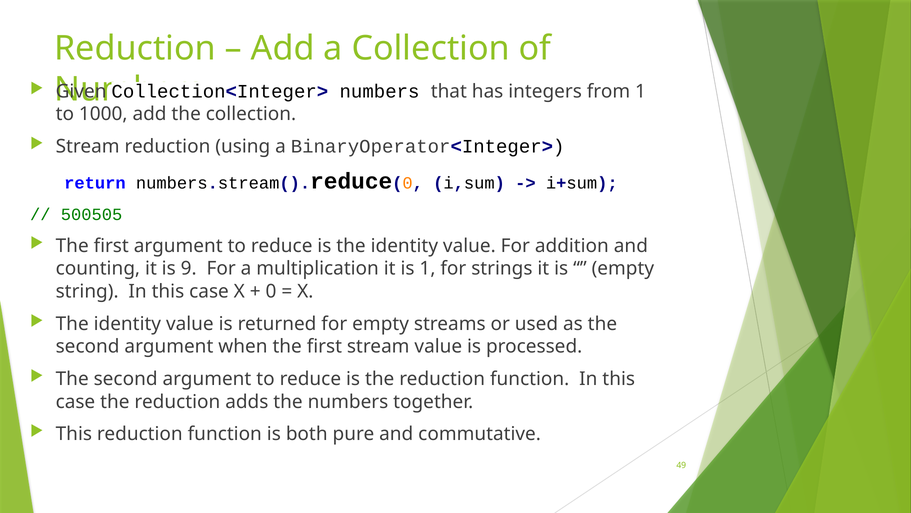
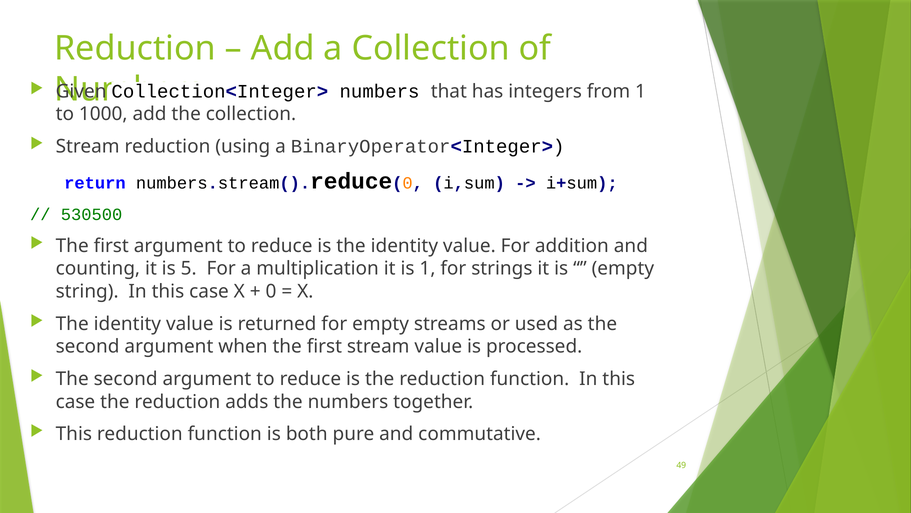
500505: 500505 -> 530500 (92, 214)
9: 9 -> 5 (189, 268)
